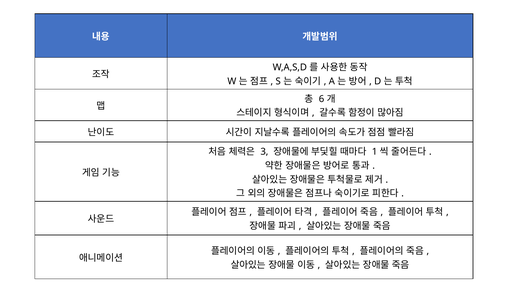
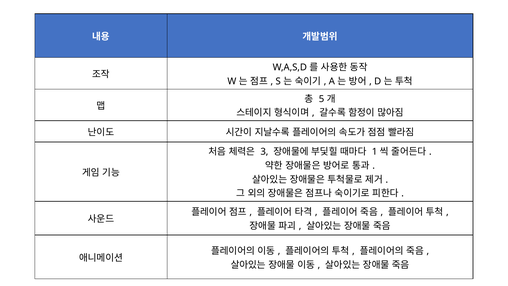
6: 6 -> 5 (322, 99)
